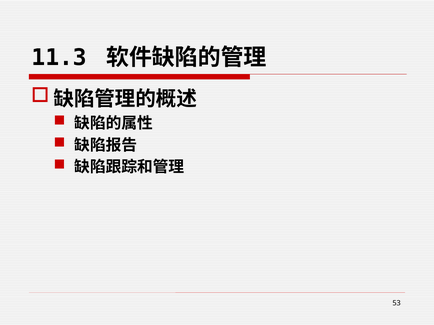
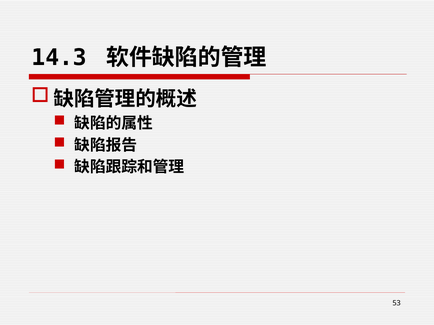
11.3: 11.3 -> 14.3 (59, 58)
